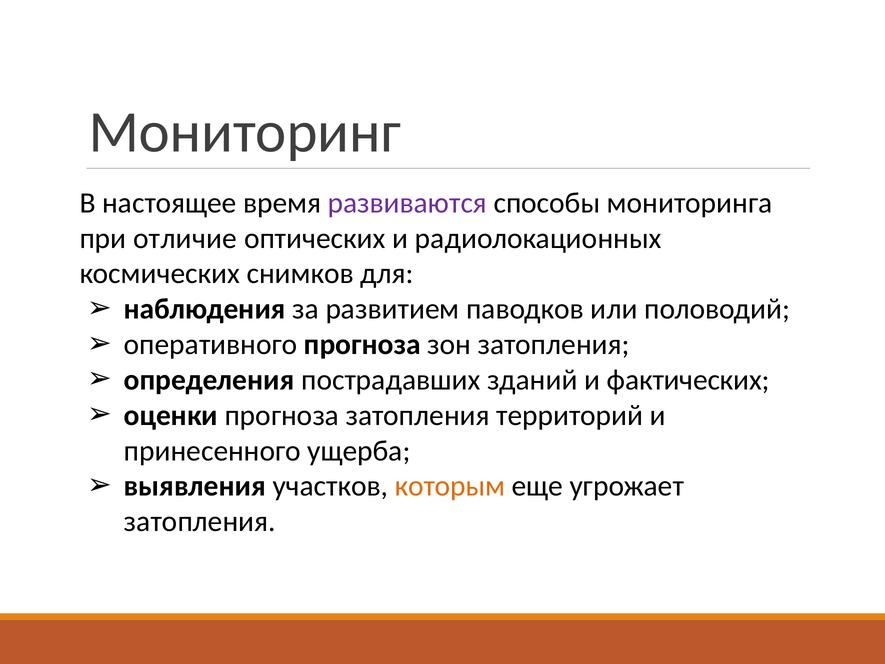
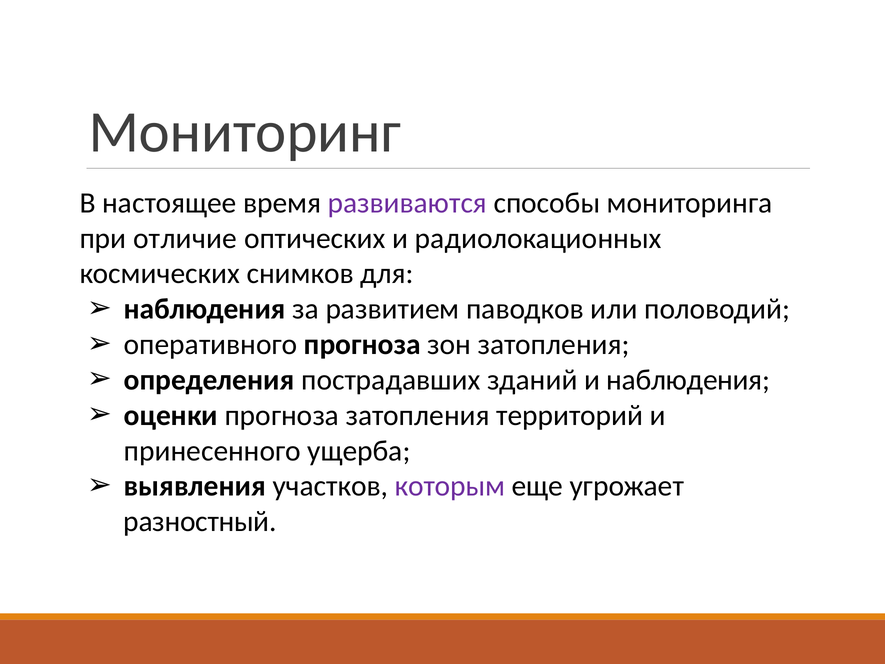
и фактических: фактических -> наблюдения (688, 380)
которым colour: orange -> purple (450, 486)
затопления: затопления -> разностный (200, 521)
